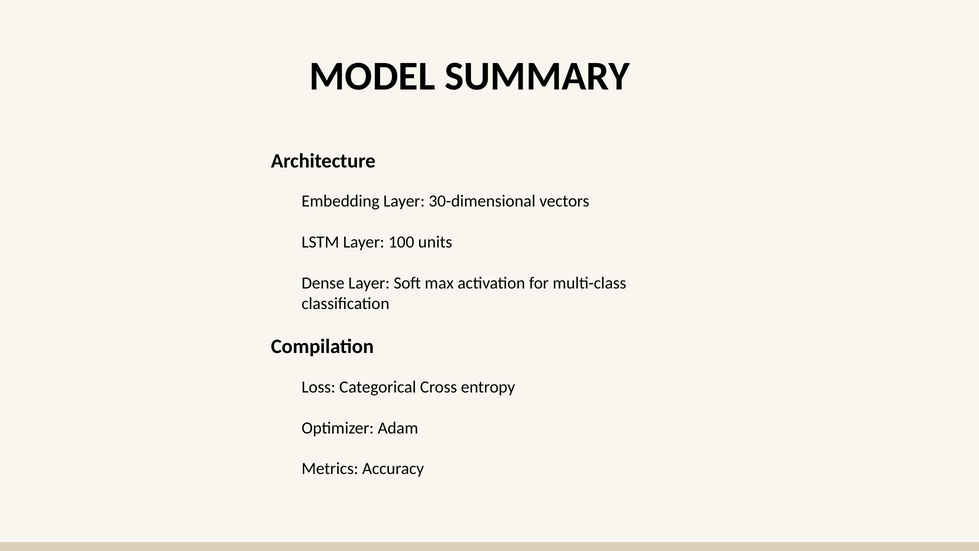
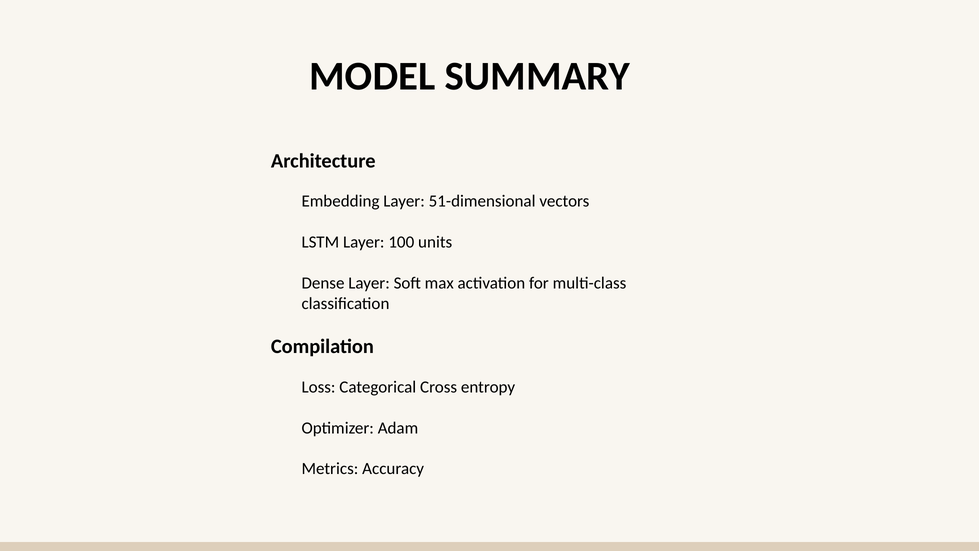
30-dimensional: 30-dimensional -> 51-dimensional (482, 201)
